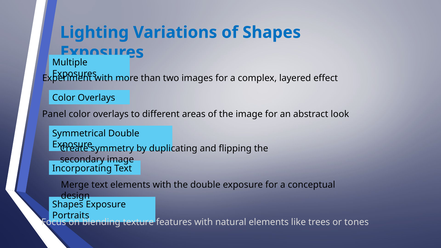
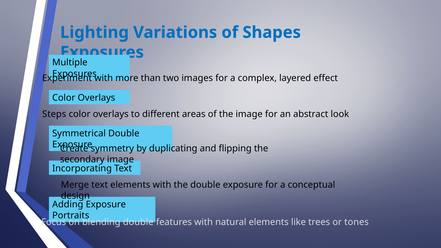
Panel: Panel -> Steps (54, 114)
Shapes: Shapes -> Adding (68, 205)
blending texture: texture -> double (138, 222)
